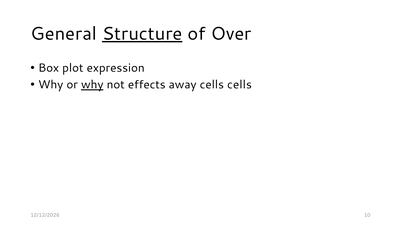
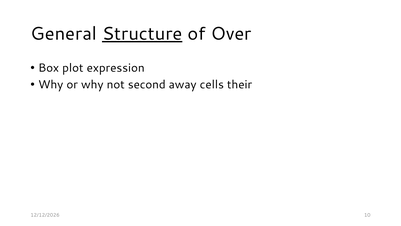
why underline: present -> none (92, 85)
effects: effects -> second (147, 85)
cells cells: cells -> their (240, 85)
